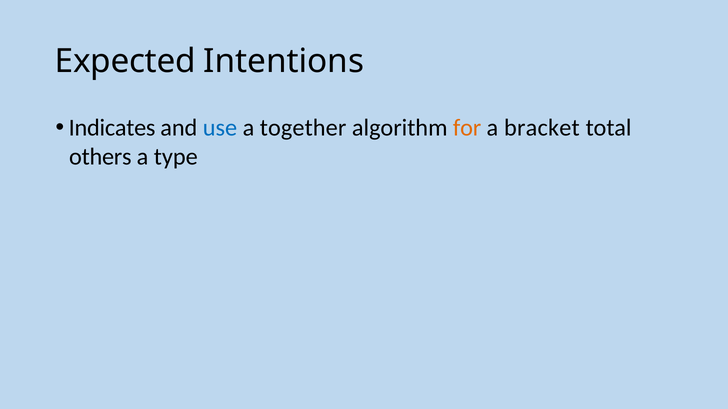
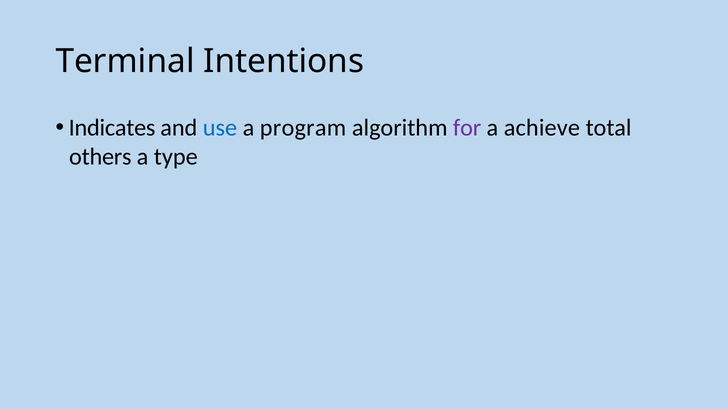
Expected: Expected -> Terminal (125, 61)
together: together -> program (303, 128)
for colour: orange -> purple (467, 128)
bracket: bracket -> achieve (542, 128)
